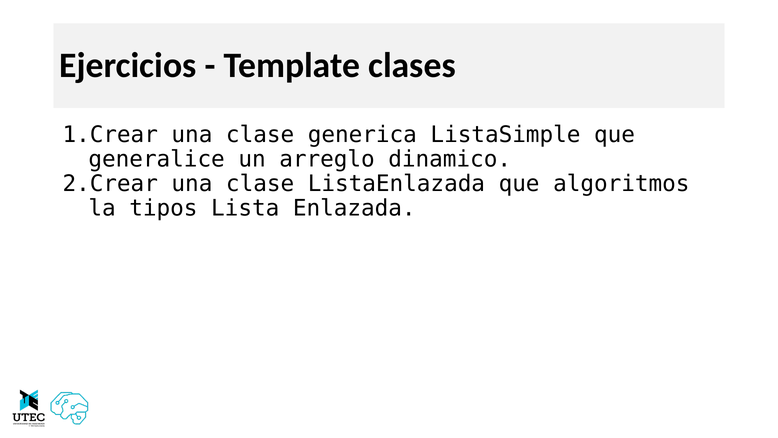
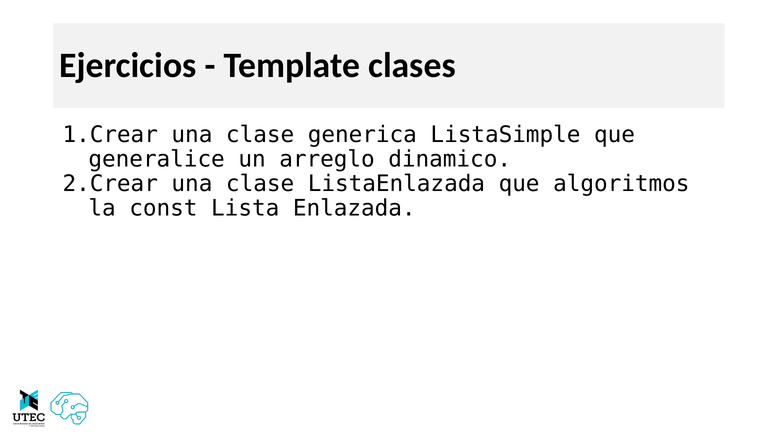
tipos: tipos -> const (163, 208)
